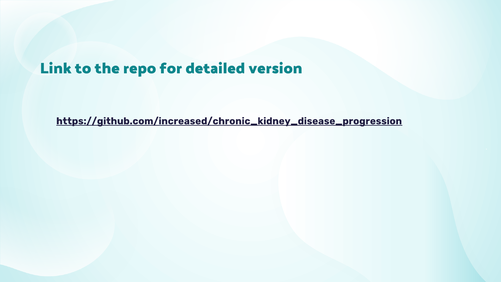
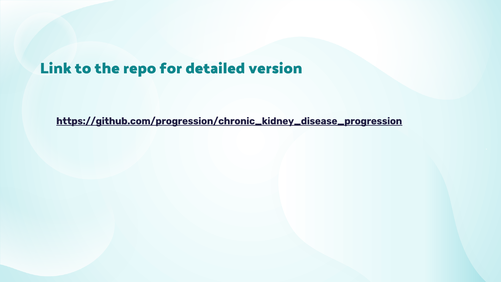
https://github.com/increased/chronic_kidney_disease_progression: https://github.com/increased/chronic_kidney_disease_progression -> https://github.com/progression/chronic_kidney_disease_progression (229, 121)
